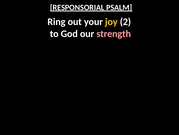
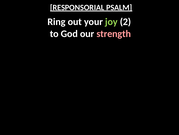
joy colour: yellow -> light green (111, 22)
